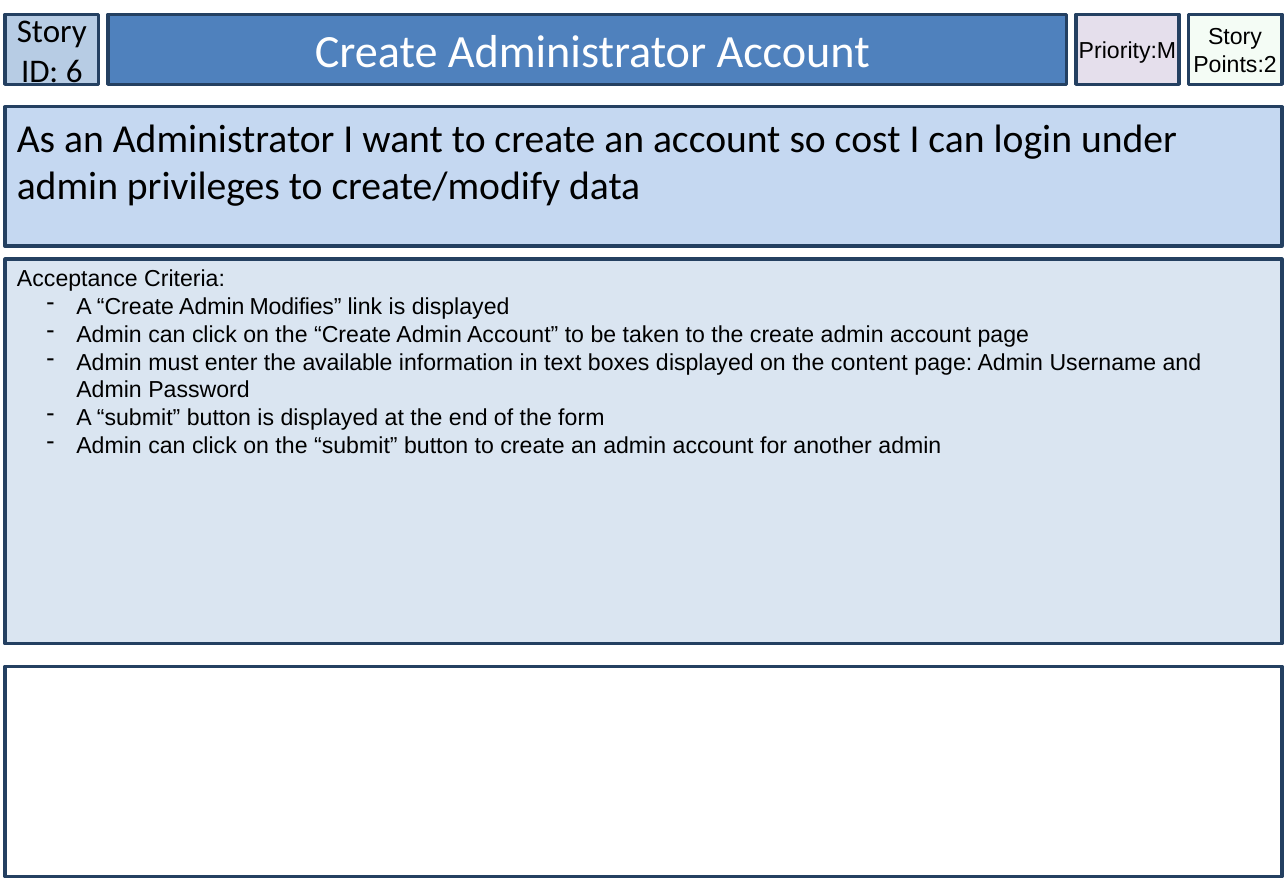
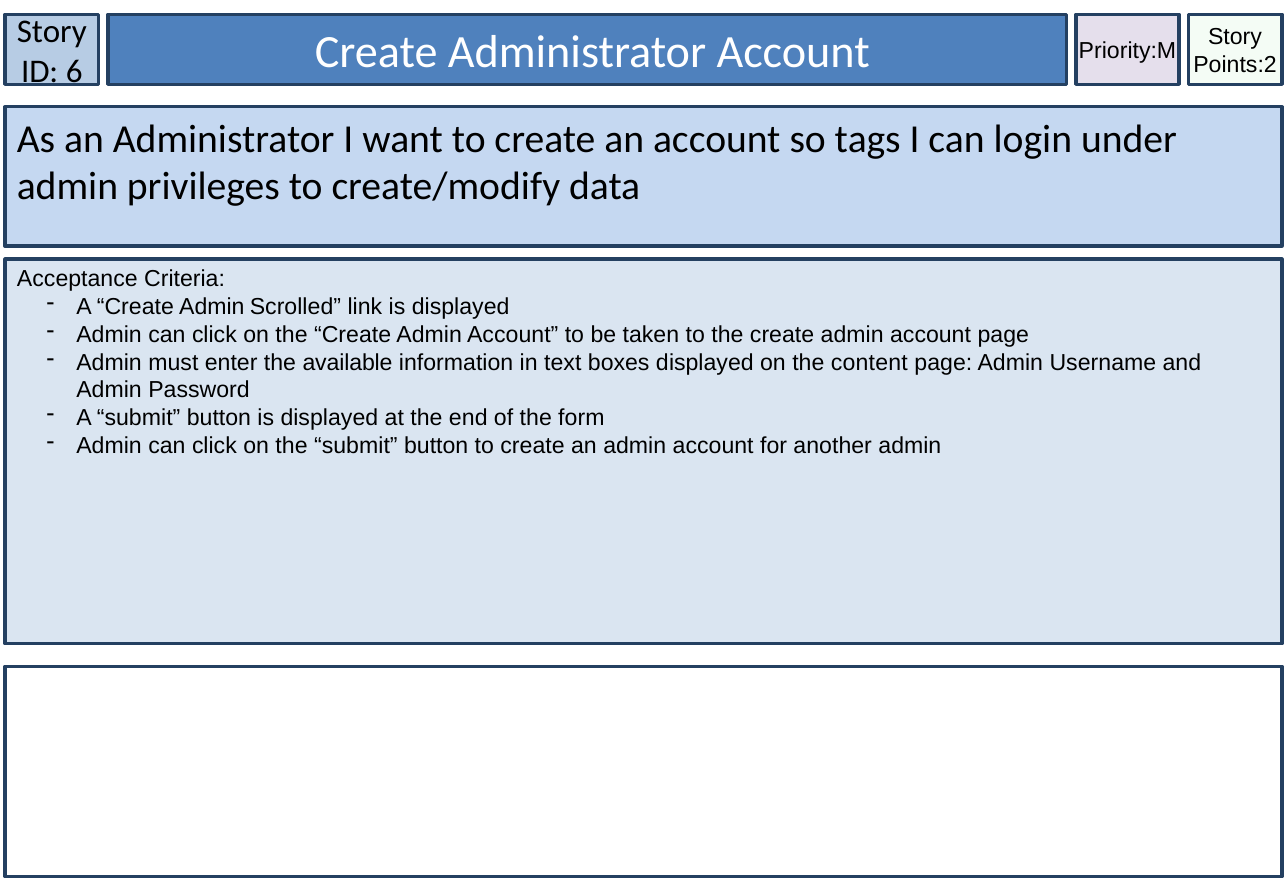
cost: cost -> tags (868, 139)
Modifies: Modifies -> Scrolled (295, 307)
